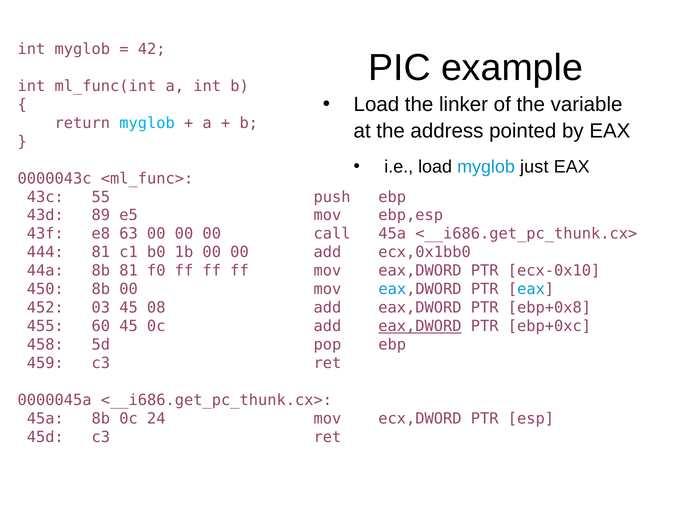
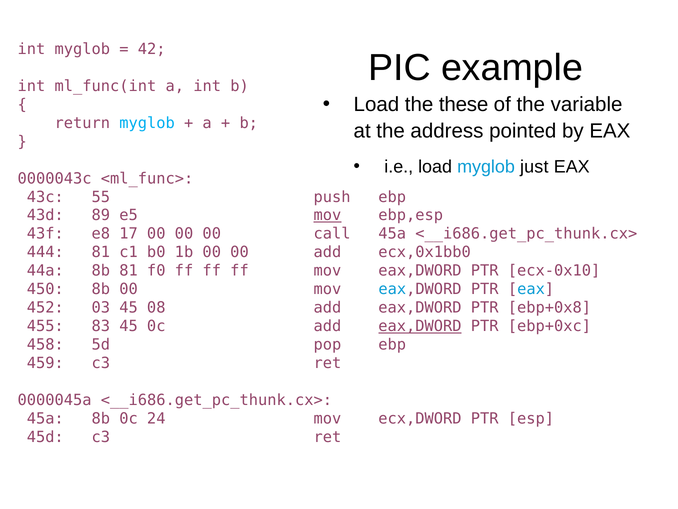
linker: linker -> these (464, 104)
mov underline: none -> present (327, 215)
63: 63 -> 17 (129, 234)
60: 60 -> 83 (101, 326)
